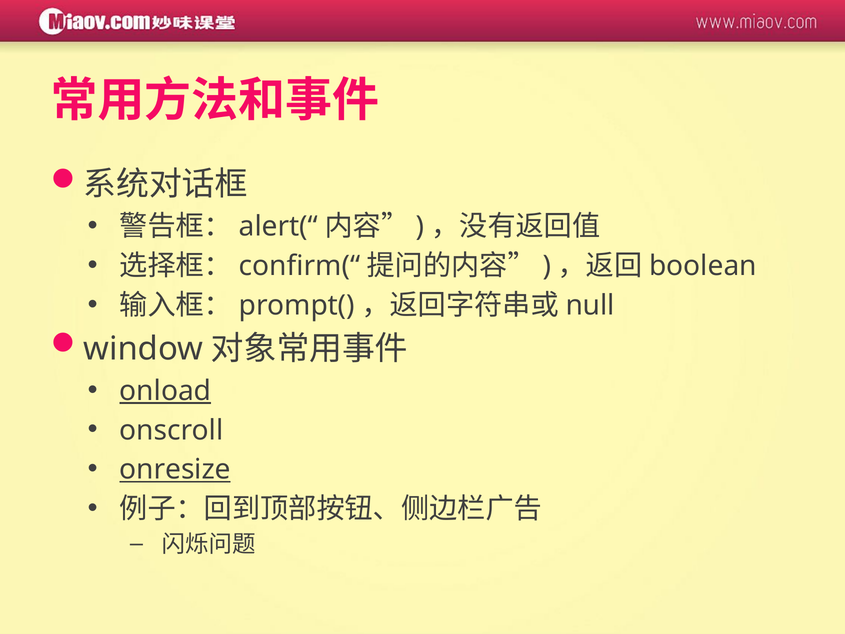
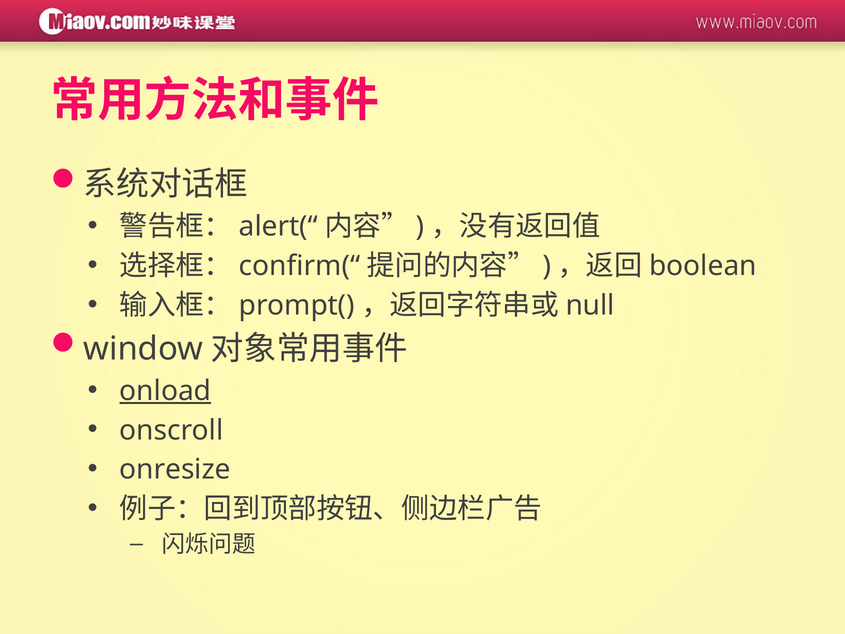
onresize underline: present -> none (175, 469)
